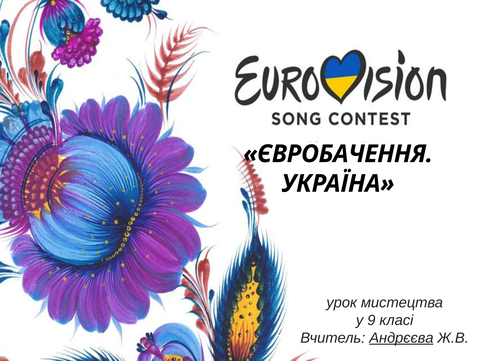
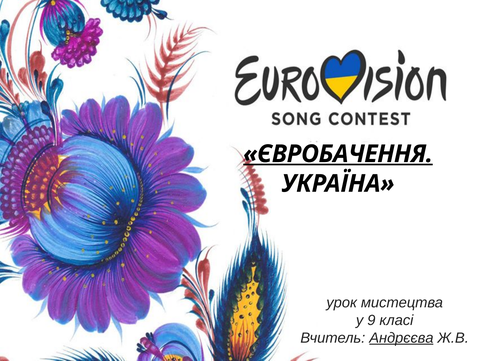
ЄВРОБАЧЕННЯ underline: none -> present (338, 154)
